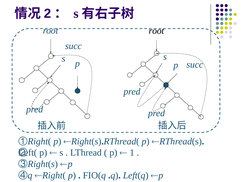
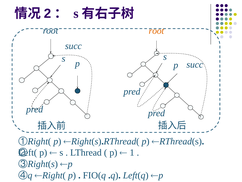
root colour: black -> orange (156, 31)
